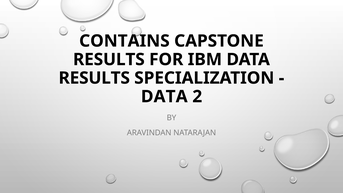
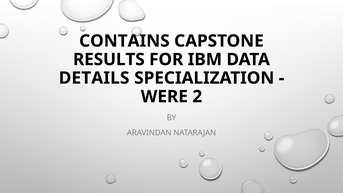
RESULTS: RESULTS -> DETAILS (94, 78)
DATA: DATA -> WERE (164, 97)
